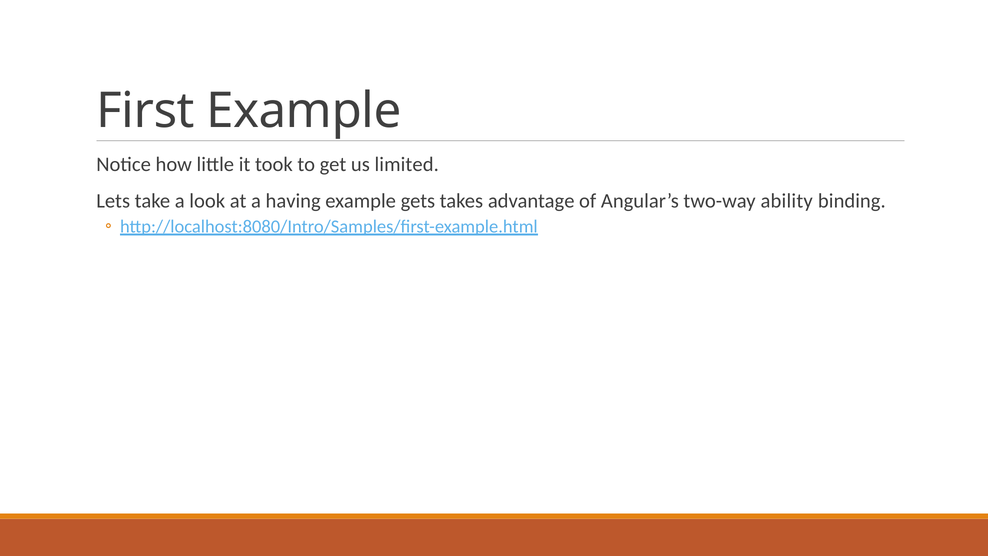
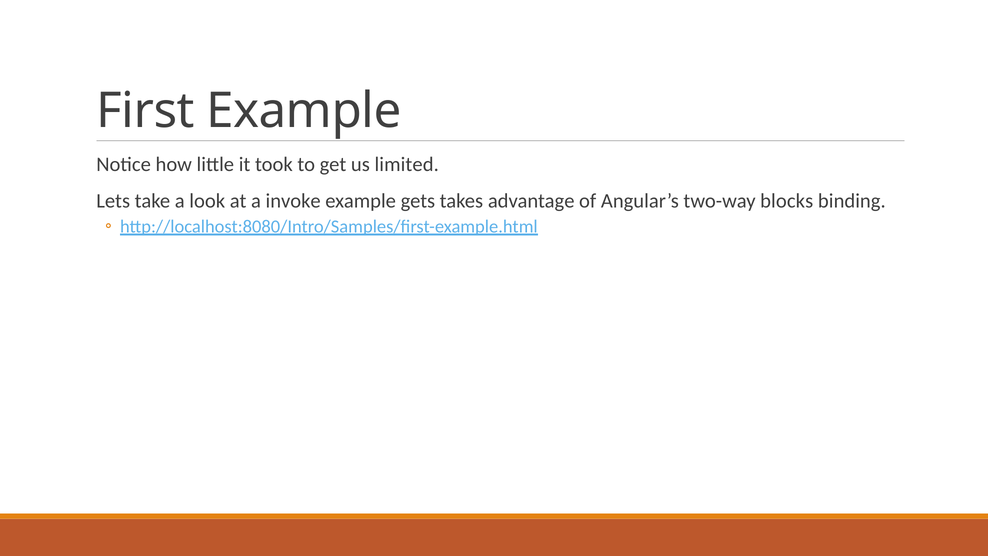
having: having -> invoke (293, 201)
ability: ability -> blocks (787, 201)
